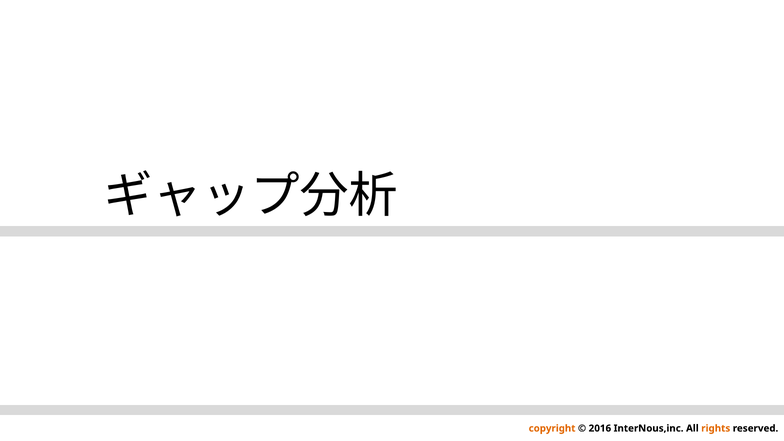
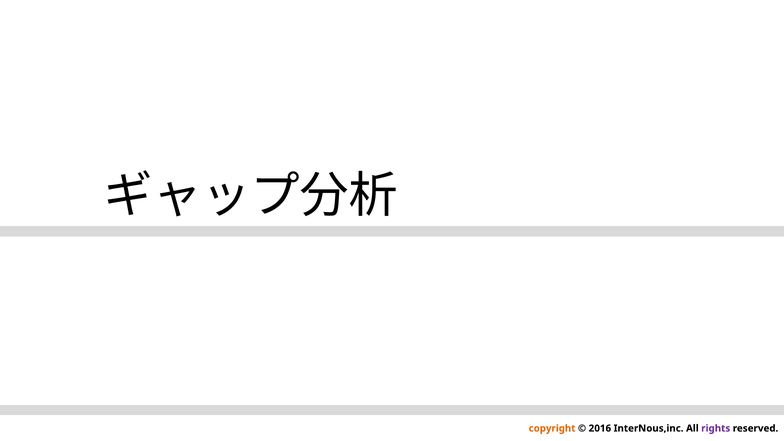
rights colour: orange -> purple (716, 428)
